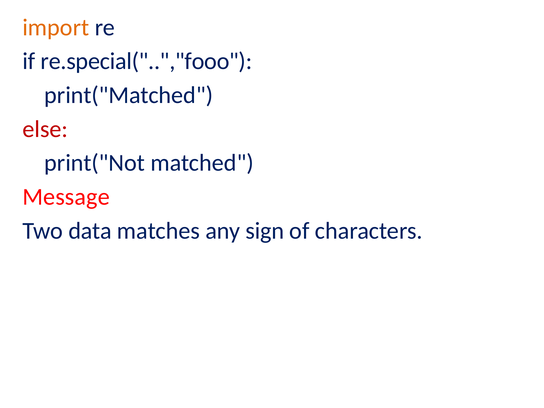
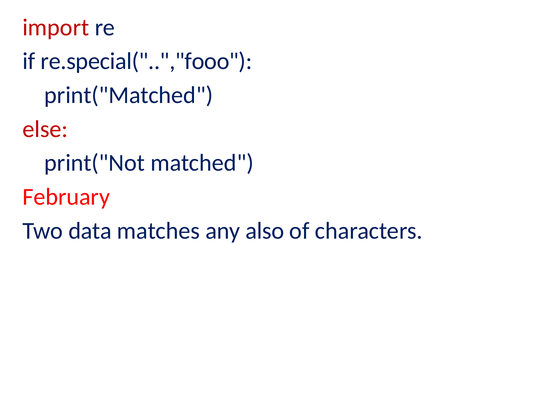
import colour: orange -> red (56, 27)
Message: Message -> February (66, 197)
sign: sign -> also (265, 231)
